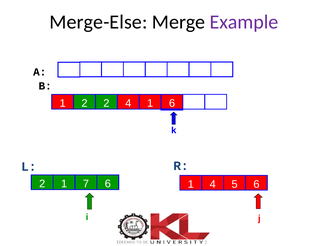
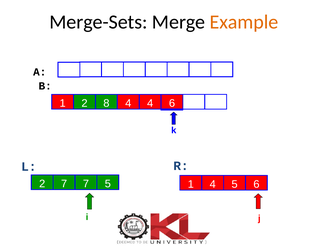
Merge-Else: Merge-Else -> Merge-Sets (98, 22)
Example colour: purple -> orange (244, 22)
2 2: 2 -> 8 (106, 103)
4 1: 1 -> 4 (150, 103)
2 1: 1 -> 7 (64, 184)
7 6: 6 -> 5 (108, 184)
